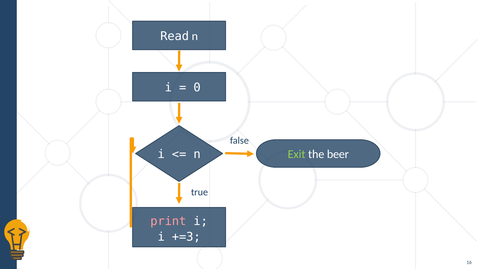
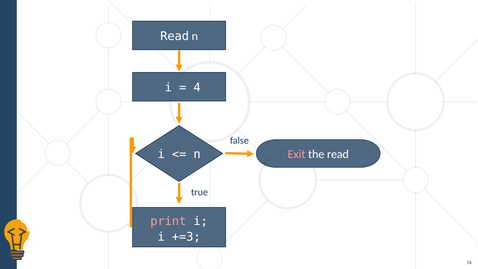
0: 0 -> 4 (197, 87)
Exit colour: light green -> pink (297, 154)
the beer: beer -> read (338, 154)
